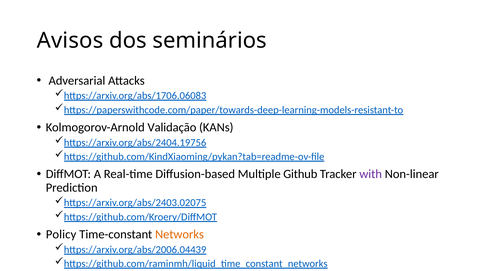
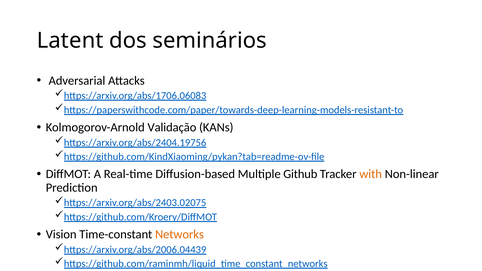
Avisos: Avisos -> Latent (70, 40)
with colour: purple -> orange (371, 174)
Policy: Policy -> Vision (61, 235)
